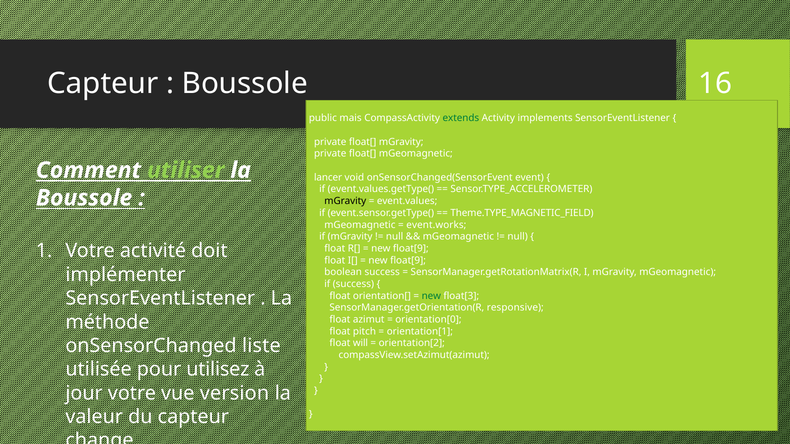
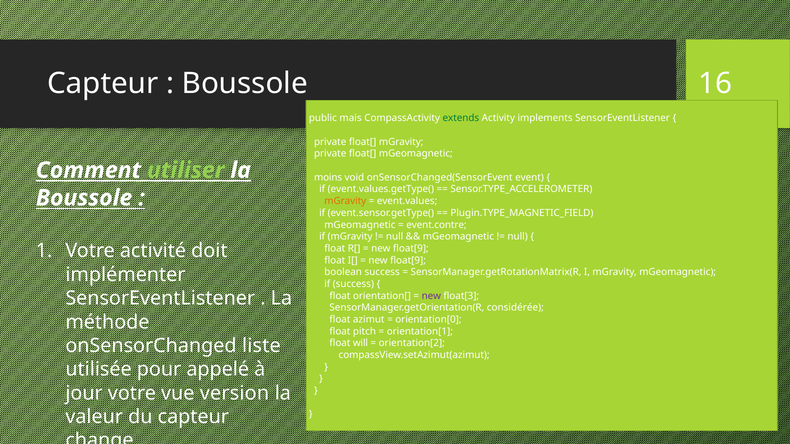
lancer: lancer -> moins (328, 178)
mGravity colour: black -> orange (345, 201)
Theme.TYPE_MAGNETIC_FIELD: Theme.TYPE_MAGNETIC_FIELD -> Plugin.TYPE_MAGNETIC_FIELD (522, 213)
event.works: event.works -> event.contre (436, 225)
new colour: green -> purple (431, 296)
responsive: responsive -> considérée (515, 308)
utilisez: utilisez -> appelé (218, 370)
